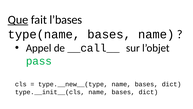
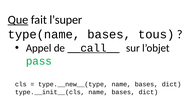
l’bases: l’bases -> l’super (66, 20)
bases name: name -> tous (156, 34)
__call__ underline: none -> present (94, 48)
